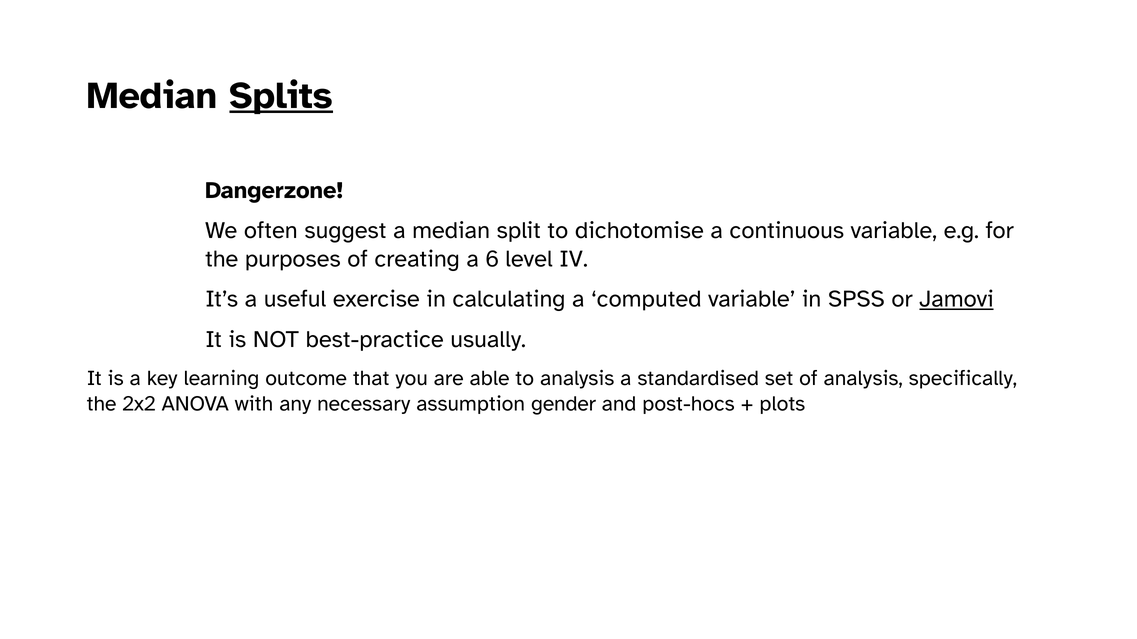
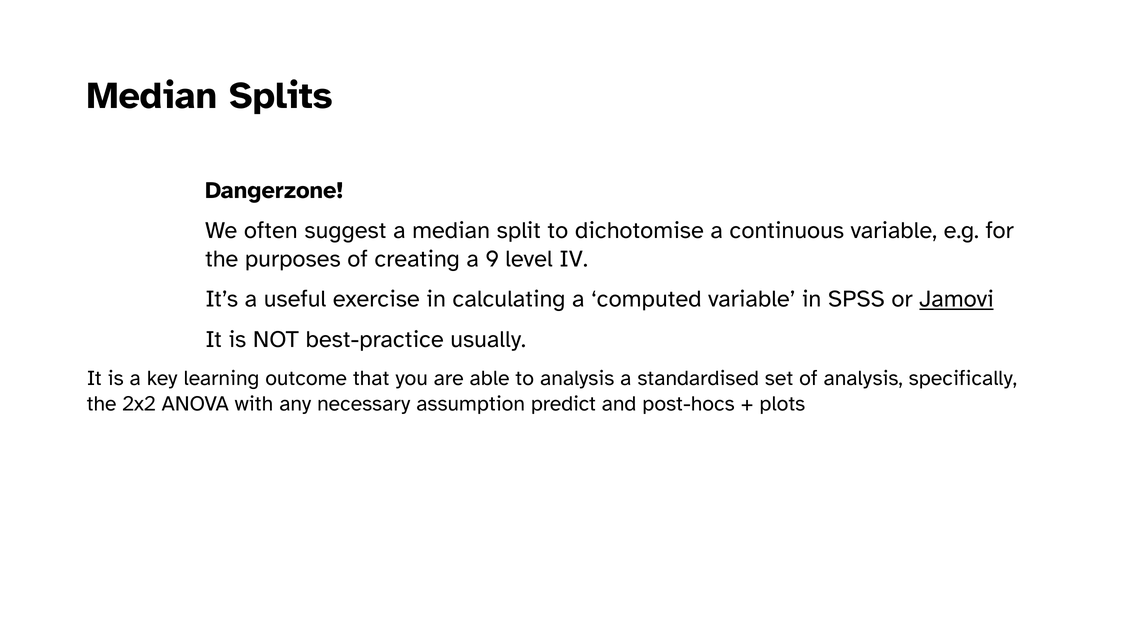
Splits underline: present -> none (281, 96)
6: 6 -> 9 (492, 259)
gender: gender -> predict (564, 404)
